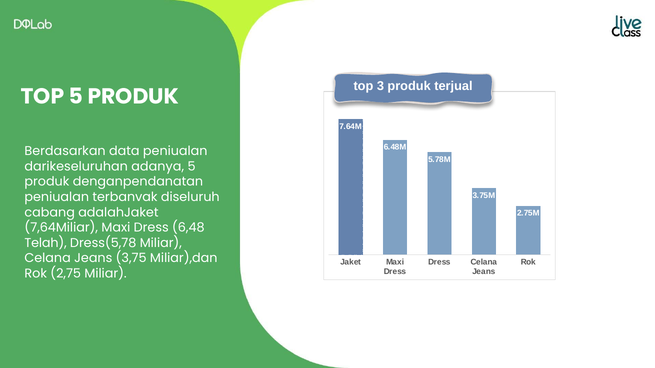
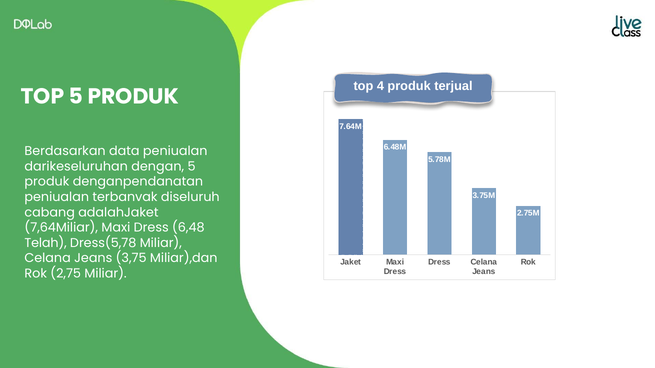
3: 3 -> 4 (380, 86)
adanya: adanya -> dengan (158, 167)
